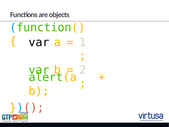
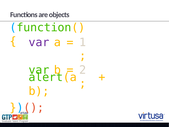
var colour: black -> purple (39, 42)
